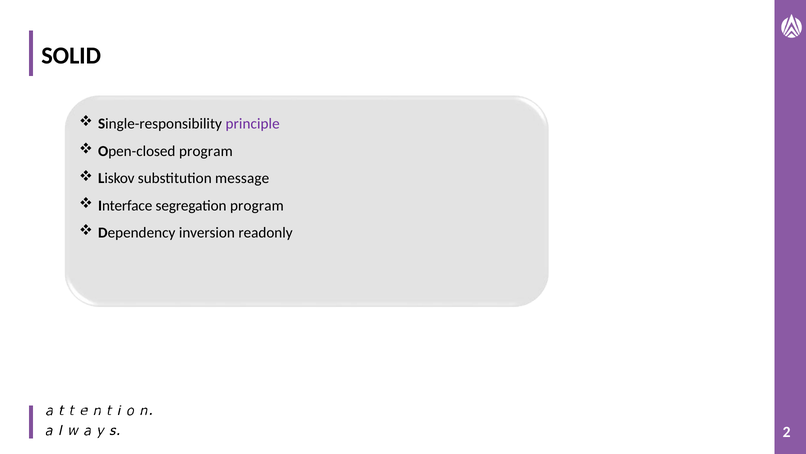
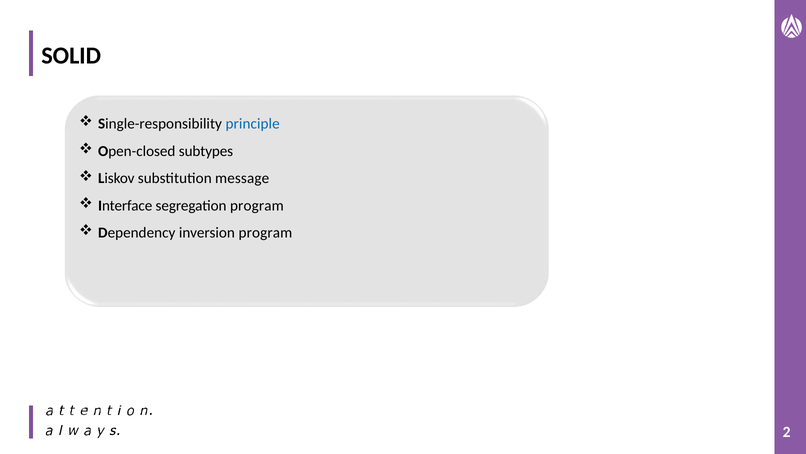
principle colour: purple -> blue (253, 123)
Open-closed program: program -> subtypes (206, 151)
inversion readonly: readonly -> program (265, 232)
